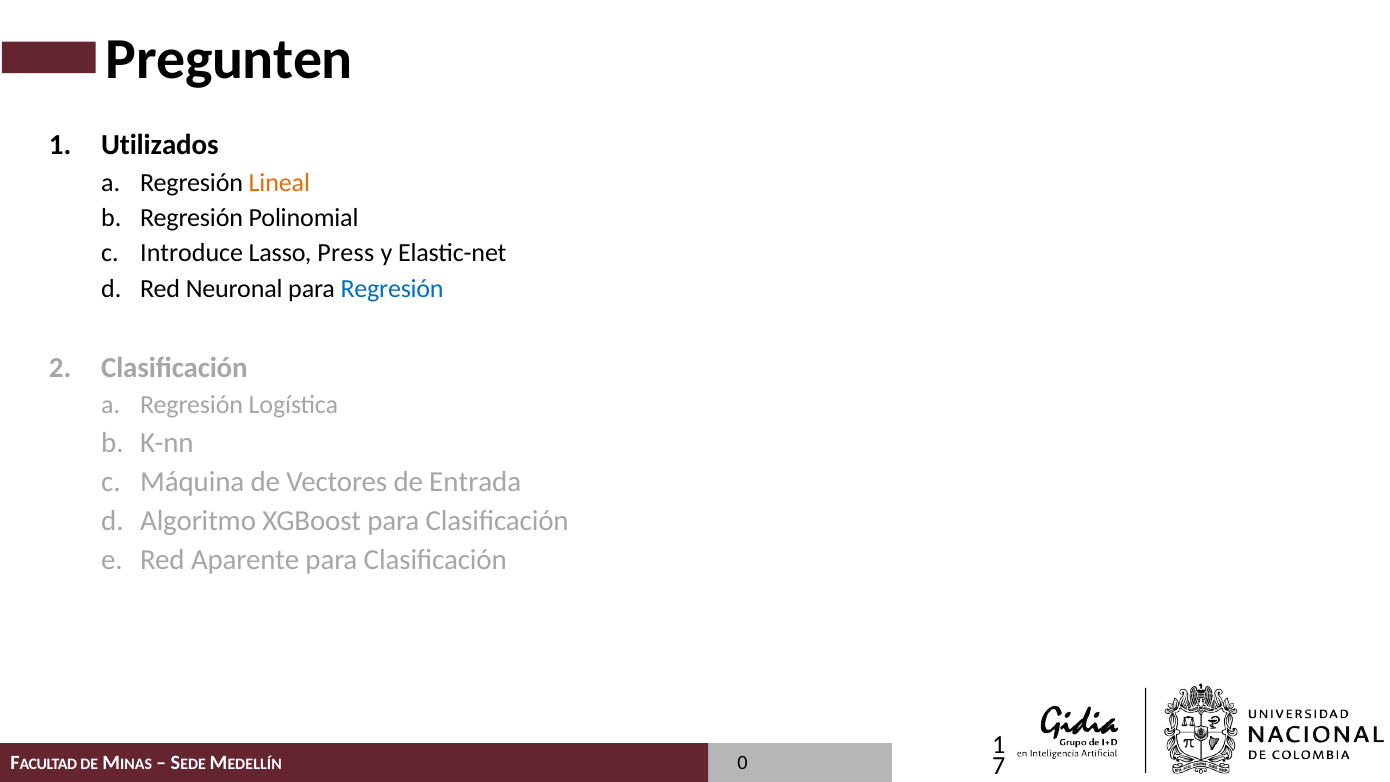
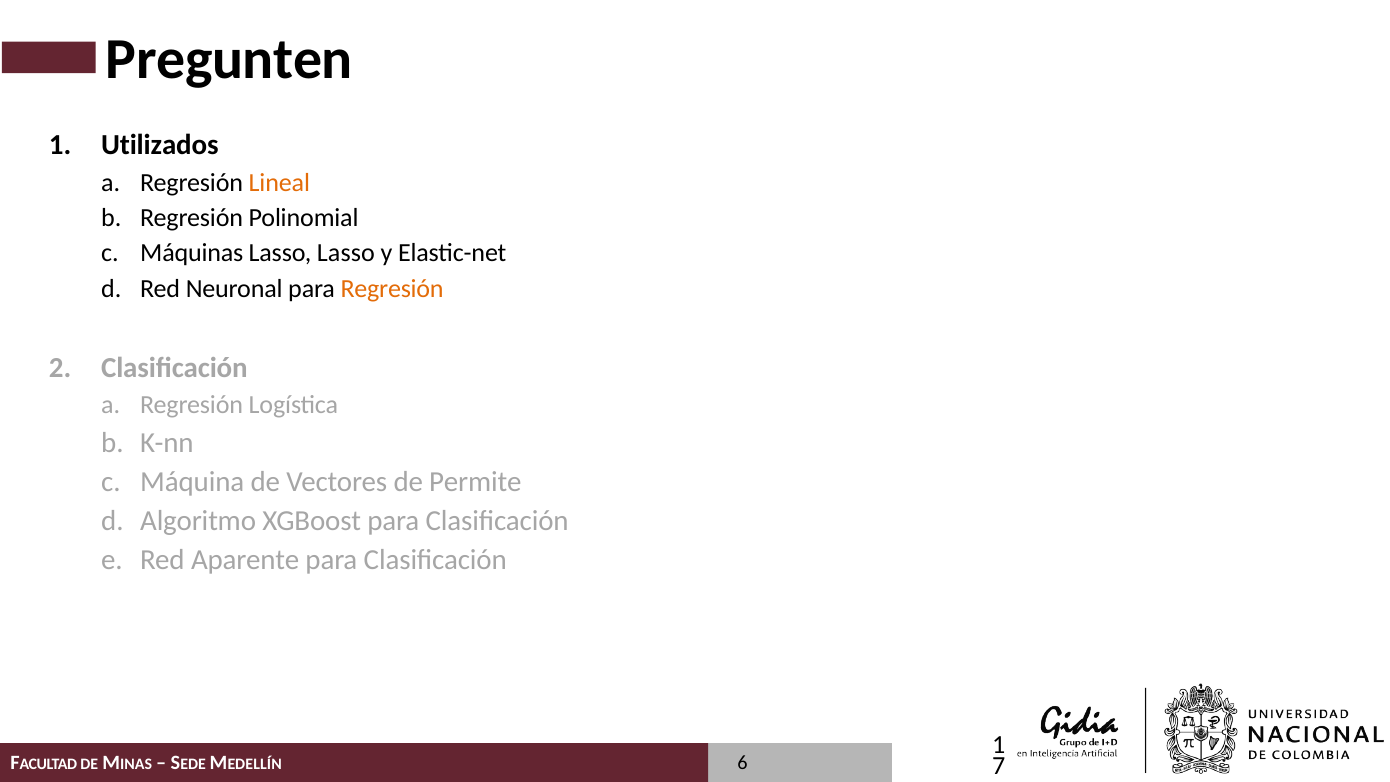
Introduce: Introduce -> Máquinas (192, 253)
Lasso Press: Press -> Lasso (346, 253)
Regresión colour: blue -> orange (392, 288)
Entrada: Entrada -> Permite (475, 481)
0: 0 -> 6 (742, 762)
